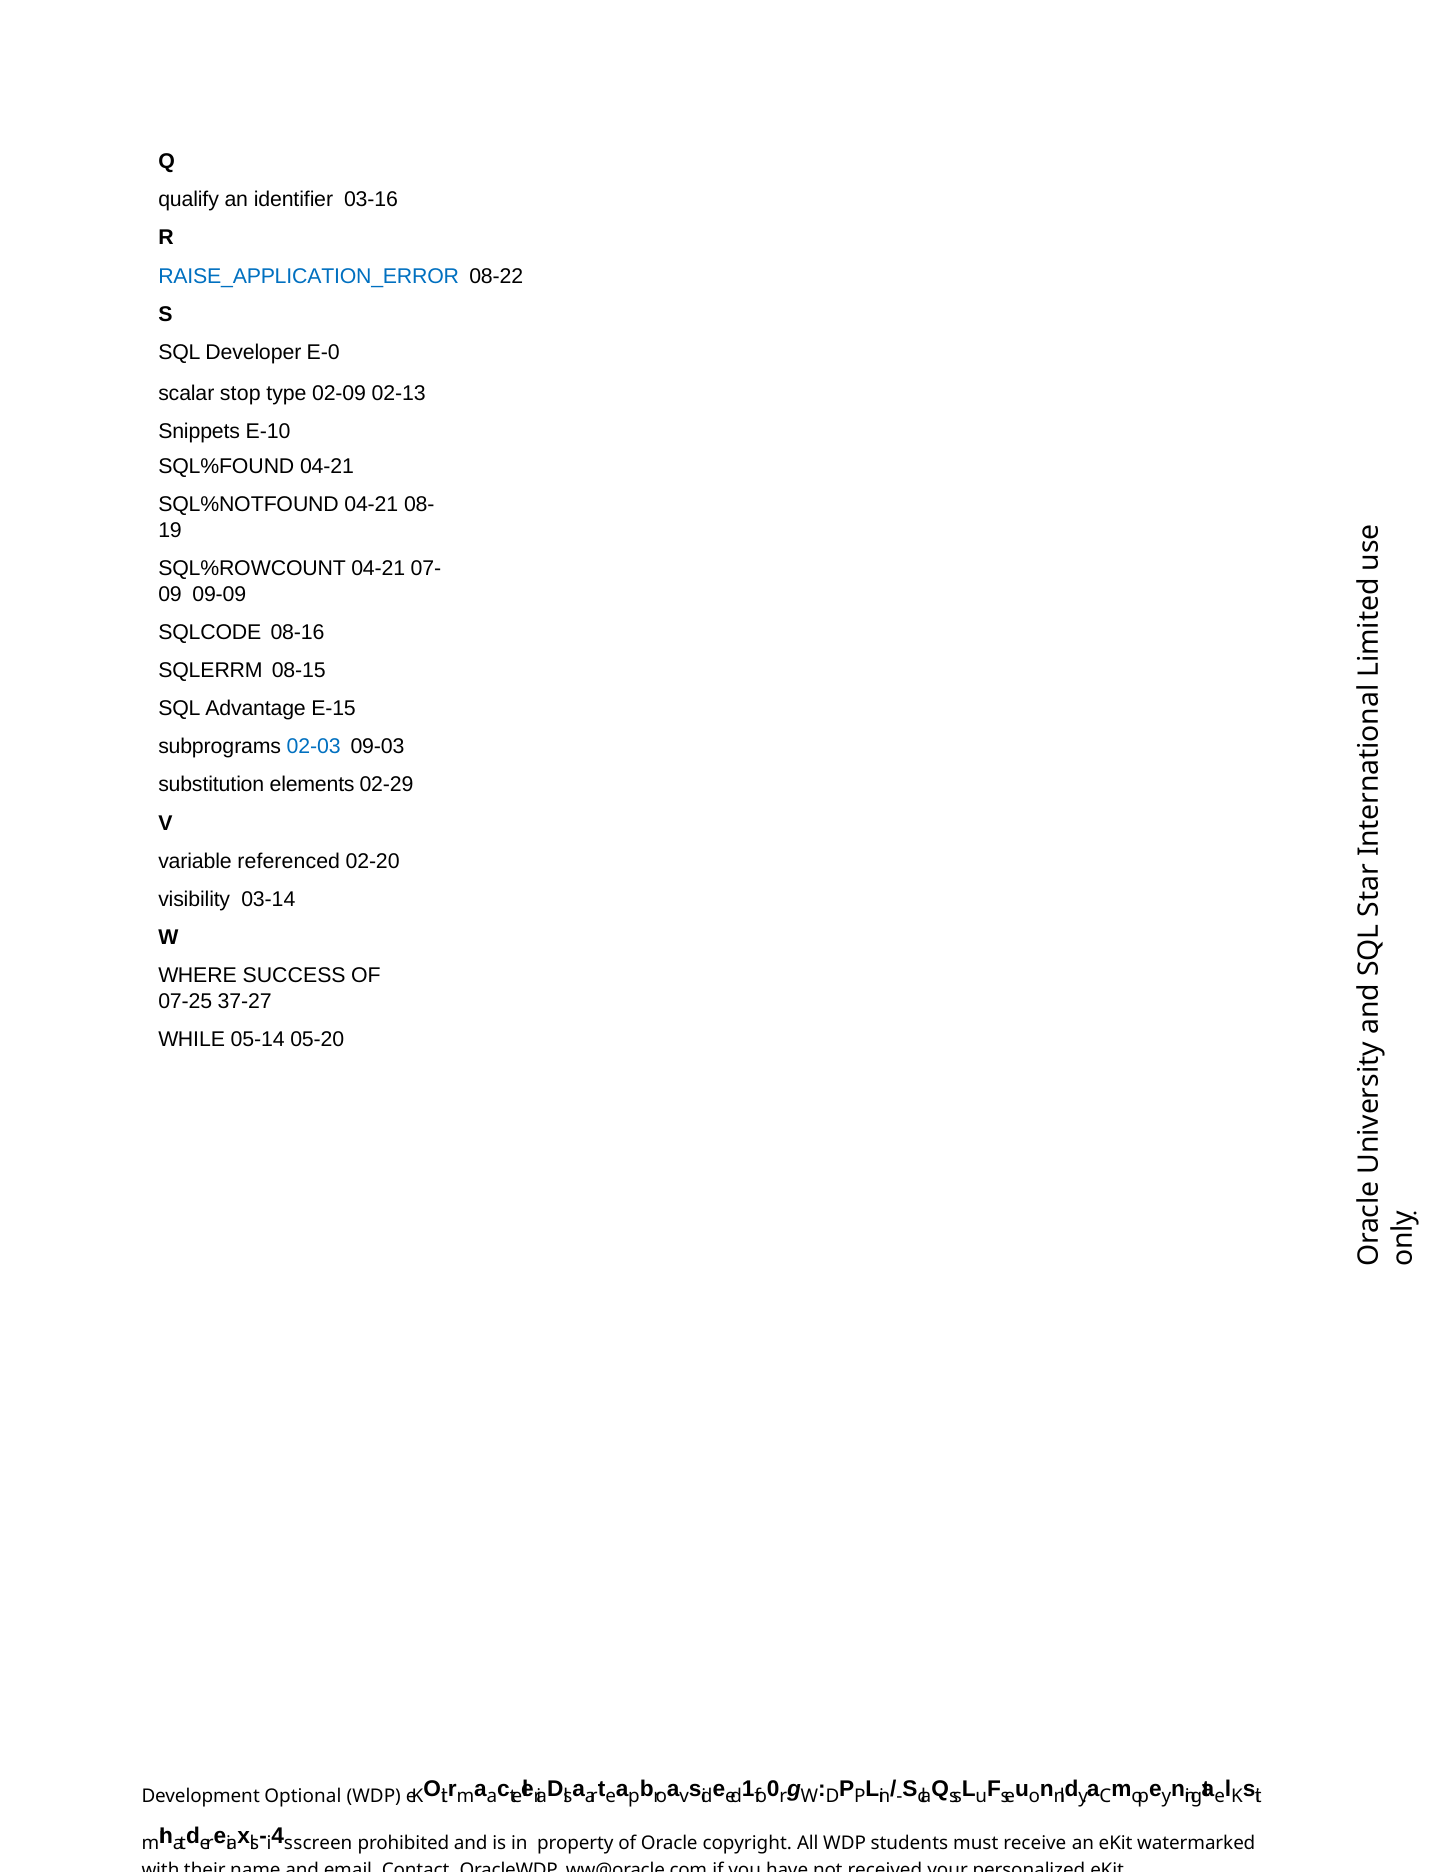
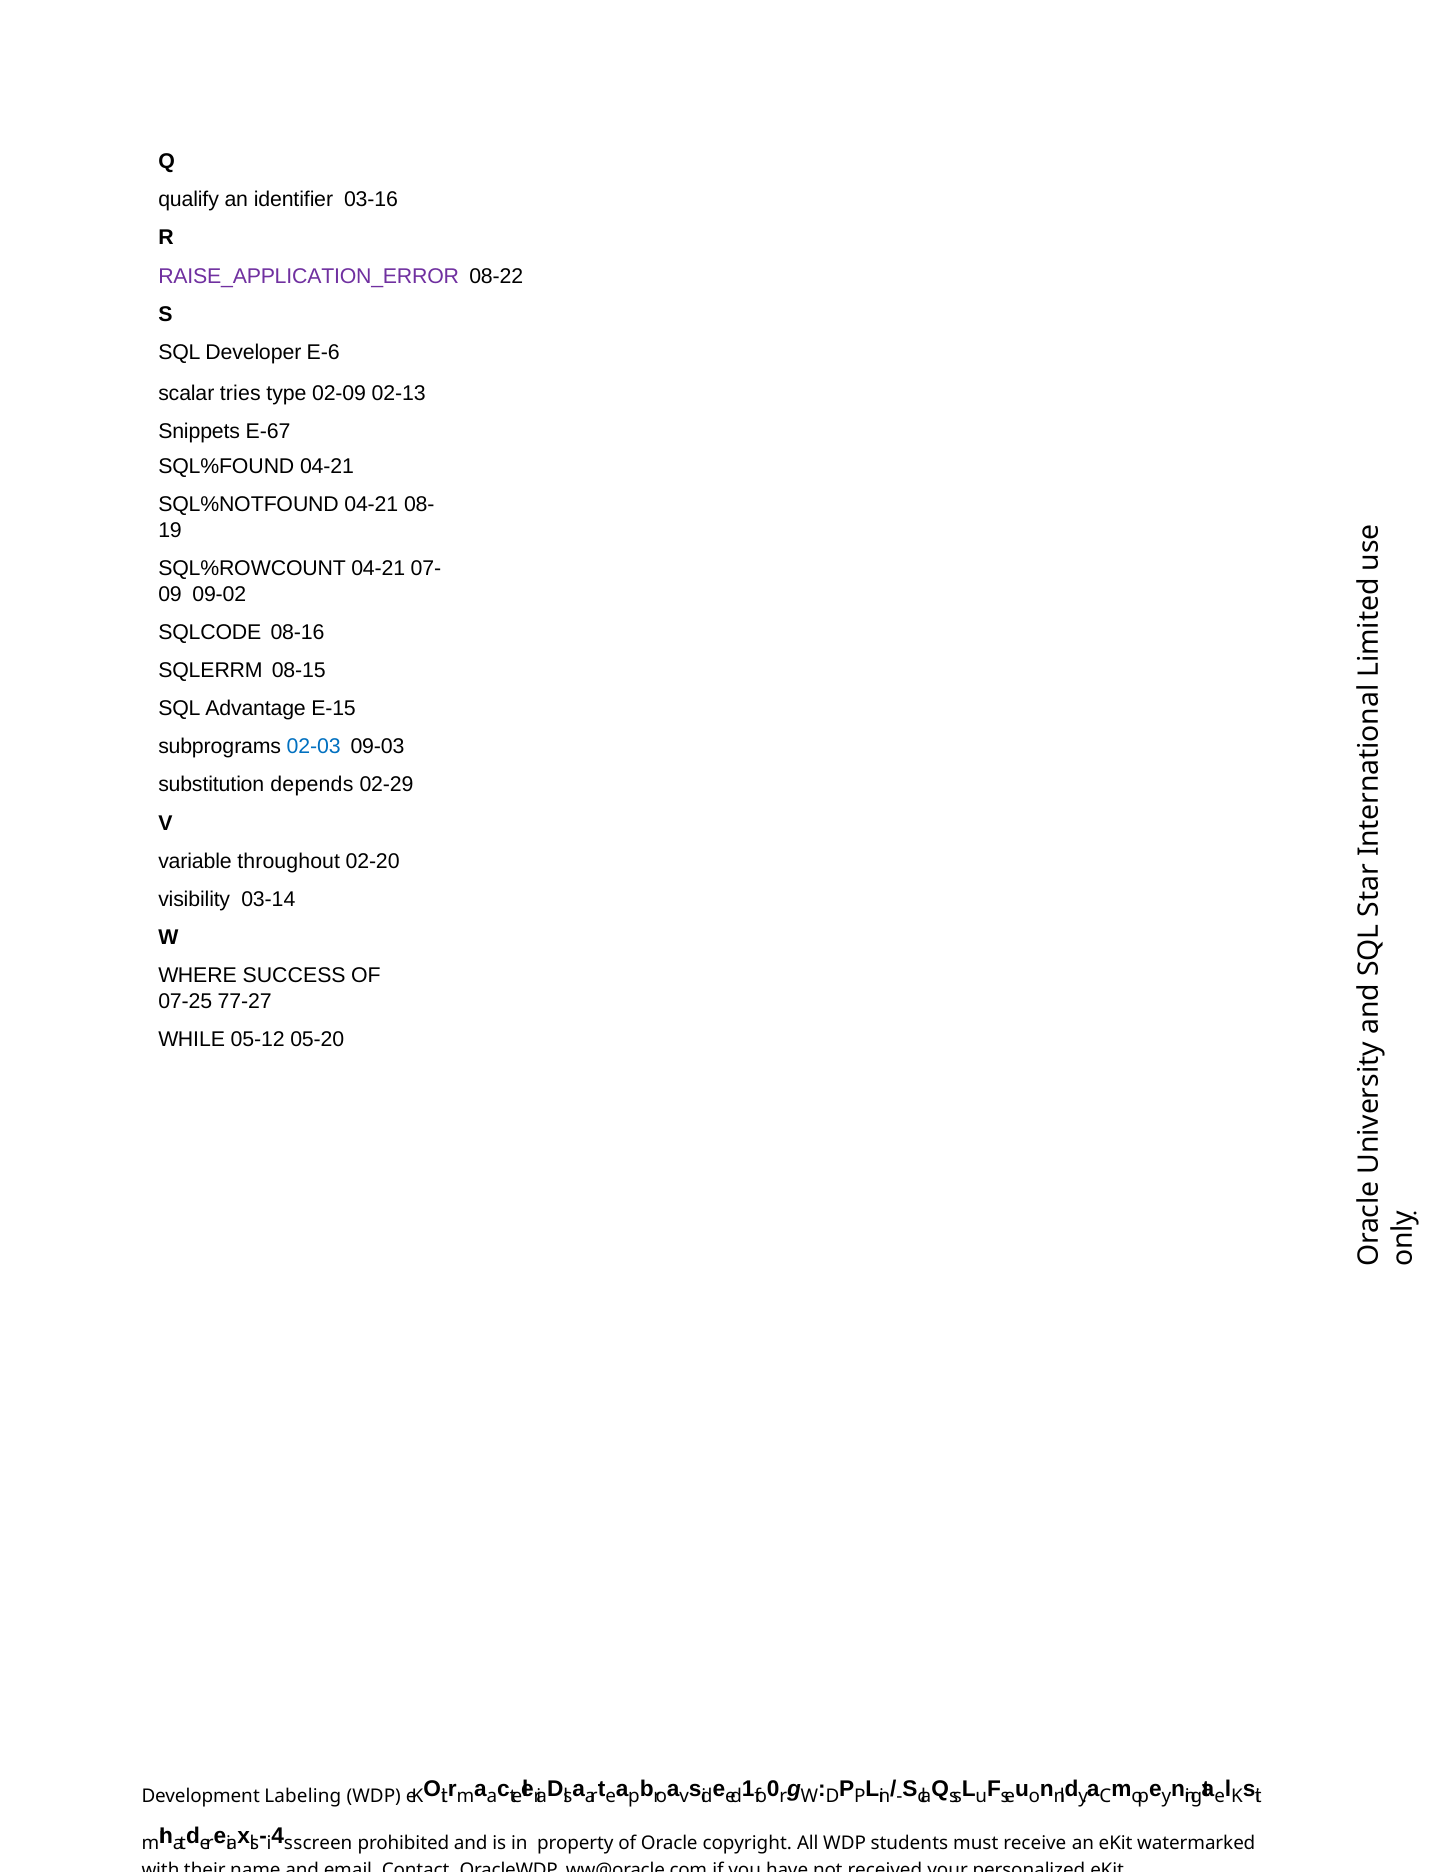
RAISE_APPLICATION_ERROR colour: blue -> purple (309, 276)
E-0: E-0 -> E-6 (323, 352)
stop: stop -> tries (240, 394)
E-10: E-10 -> E-67 (268, 432)
09-09: 09-09 -> 09-02 (219, 594)
elements: elements -> depends (312, 784)
referenced: referenced -> throughout (289, 861)
37-27: 37-27 -> 77-27 (245, 1001)
05-14: 05-14 -> 05-12 (258, 1039)
Optional: Optional -> Labeling (303, 1795)
